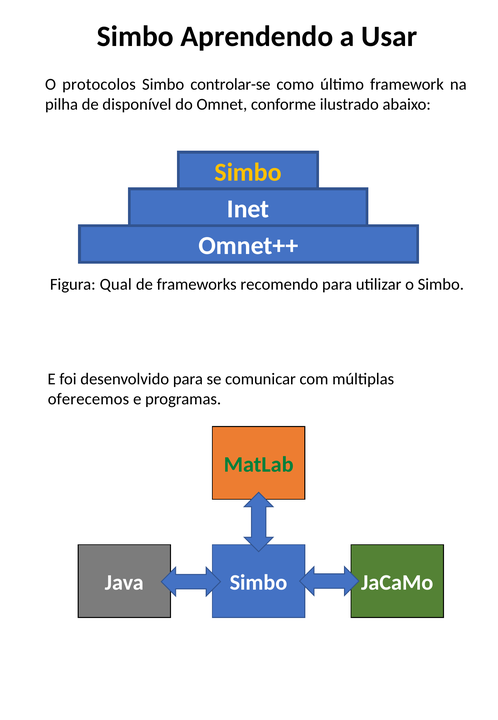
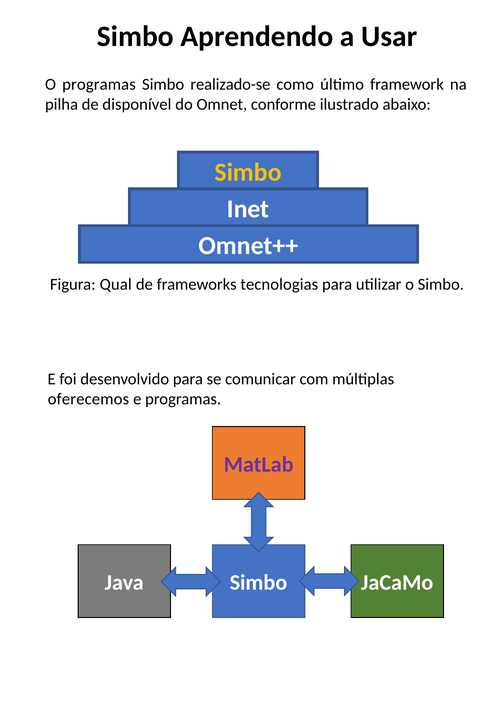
O protocolos: protocolos -> programas (99, 84)
controlar-se: controlar-se -> realizado-se (230, 84)
recomendo: recomendo -> tecnologias (279, 284)
MatLab colour: green -> purple (259, 464)
